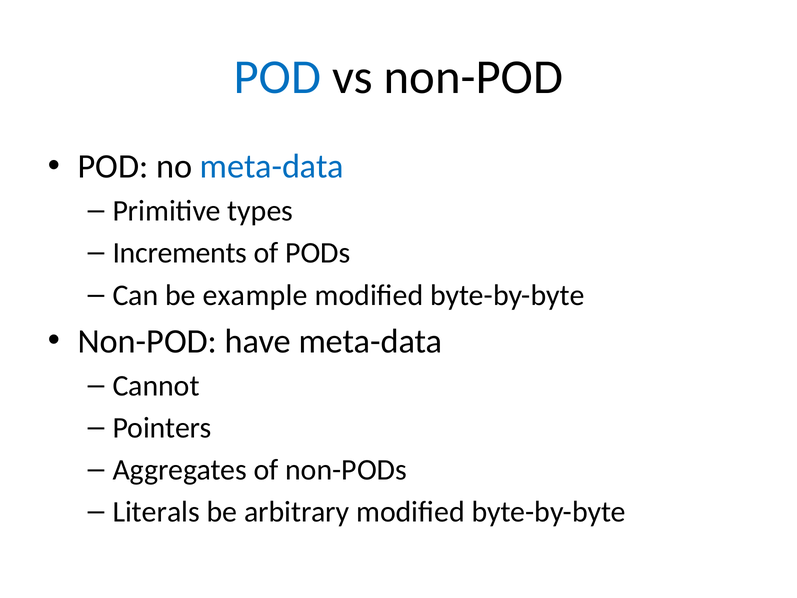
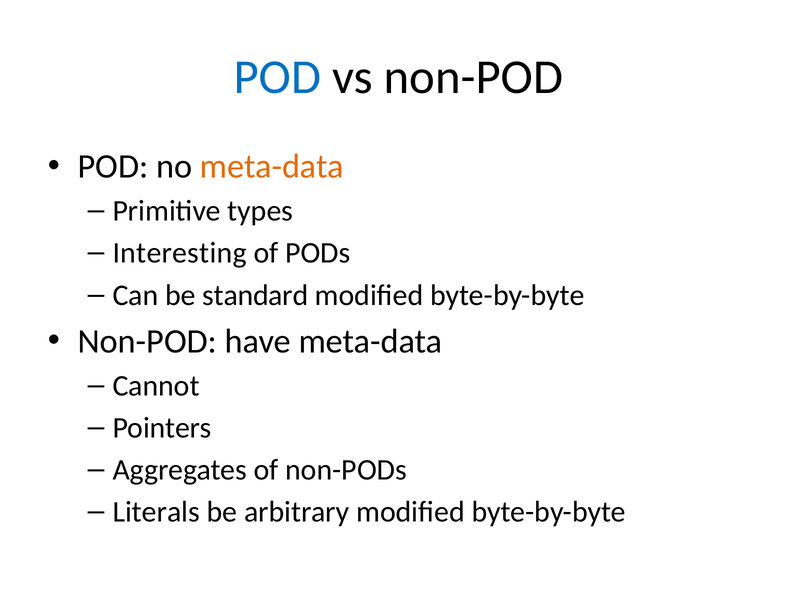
meta-data colour: blue -> orange (272, 166)
Increments: Increments -> Interesting (180, 253)
example: example -> standard (255, 295)
